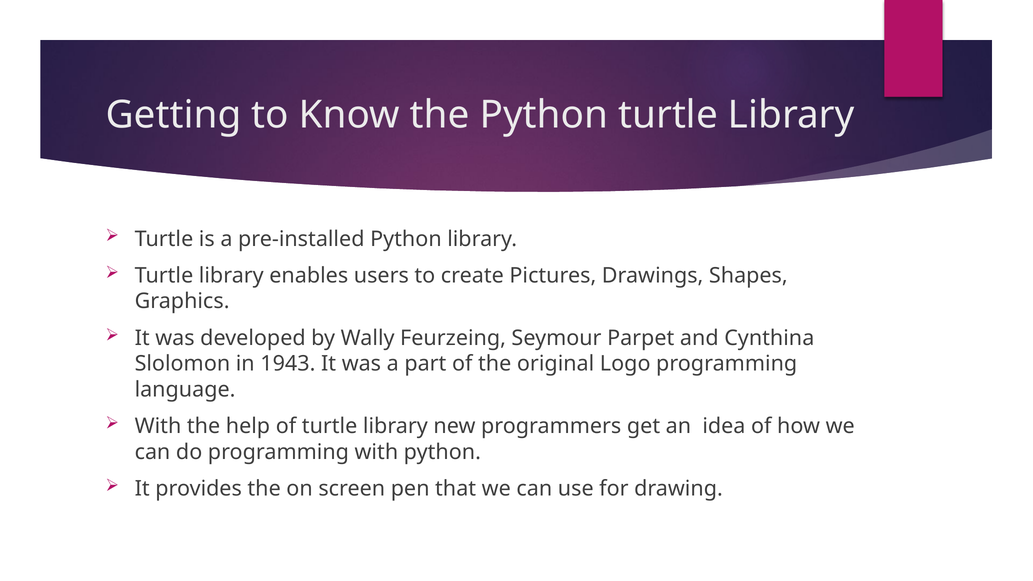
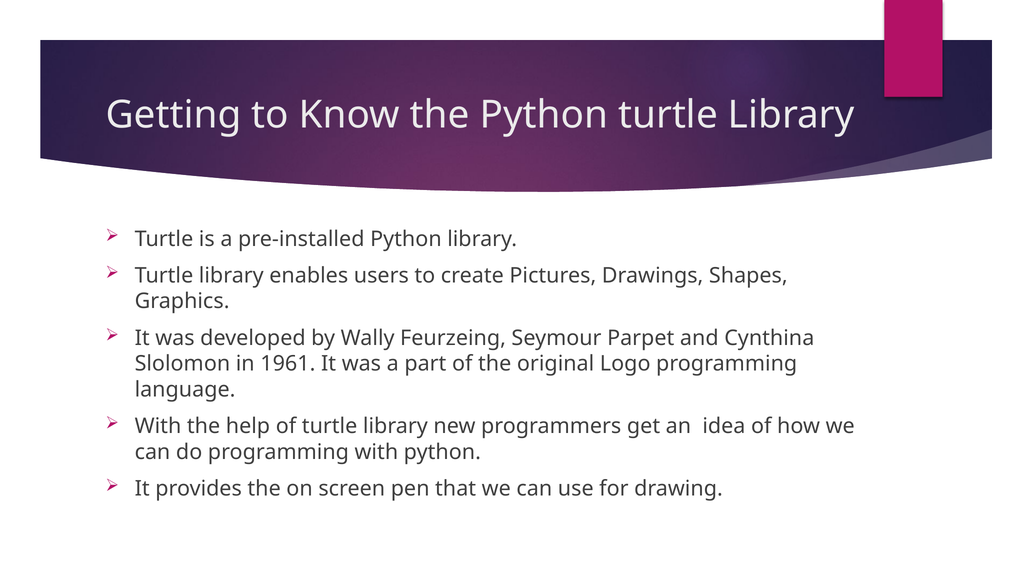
1943: 1943 -> 1961 (288, 364)
